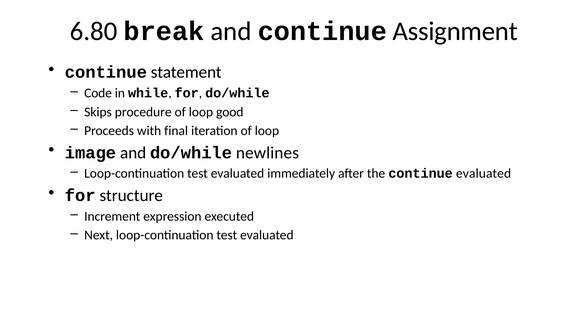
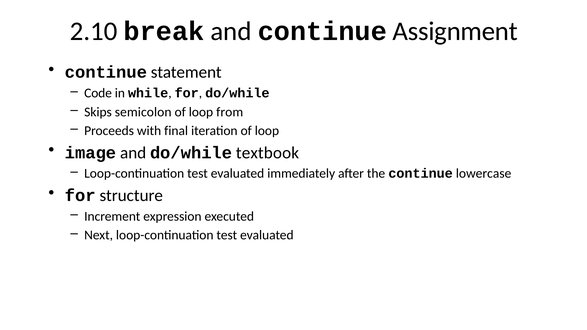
6.80: 6.80 -> 2.10 (94, 31)
procedure: procedure -> semicolon (143, 112)
good: good -> from (230, 112)
newlines: newlines -> textbook (267, 153)
continue evaluated: evaluated -> lowercase (484, 174)
